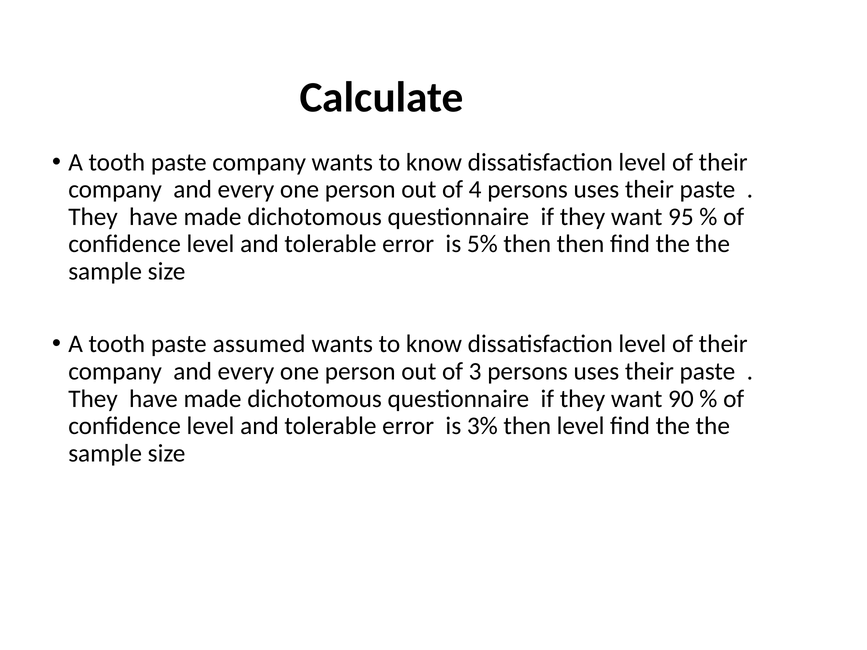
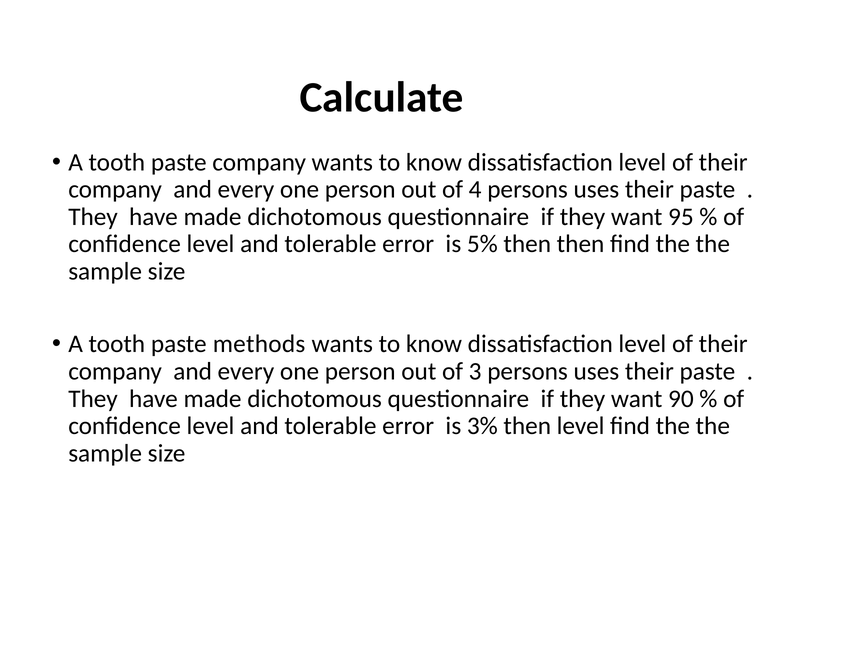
assumed: assumed -> methods (259, 344)
